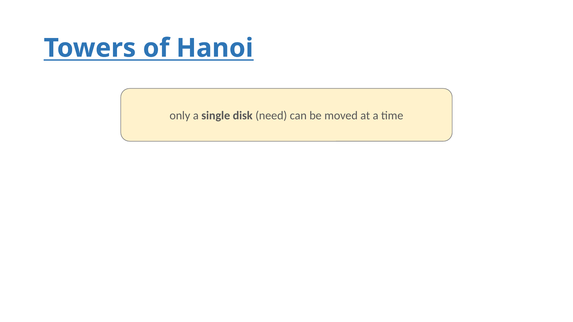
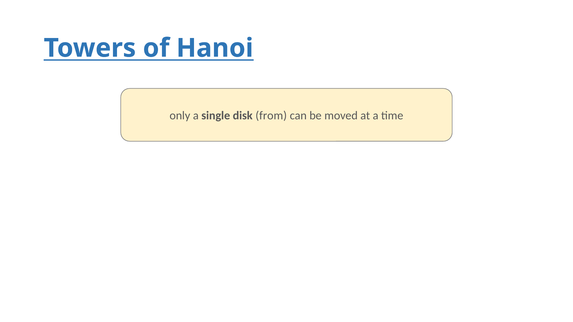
need: need -> from (271, 116)
